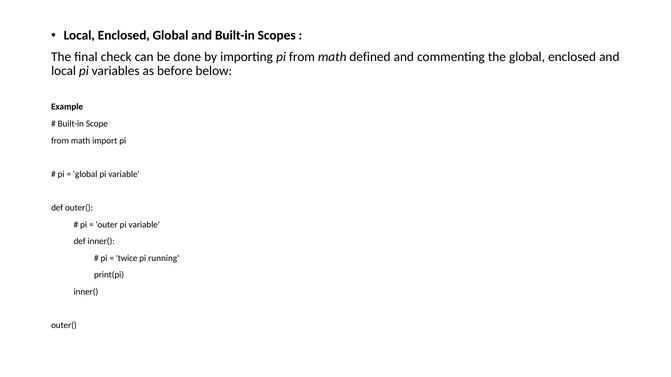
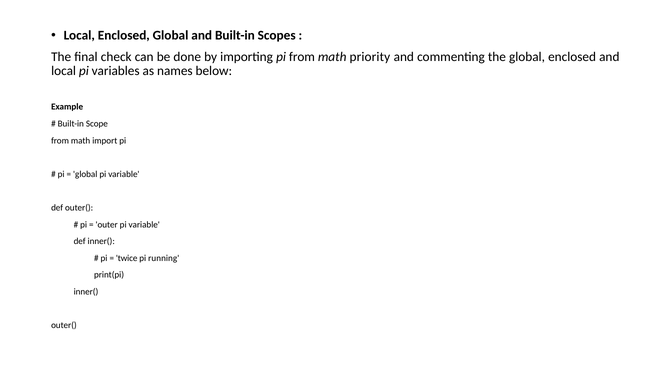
defined: defined -> priority (370, 57)
before: before -> names (175, 71)
